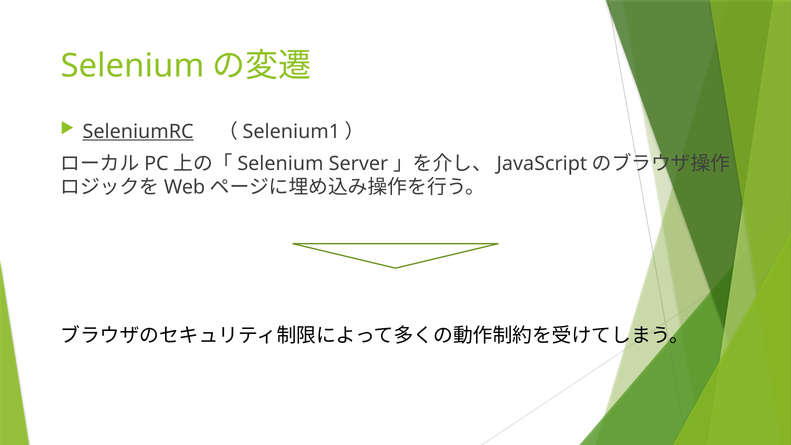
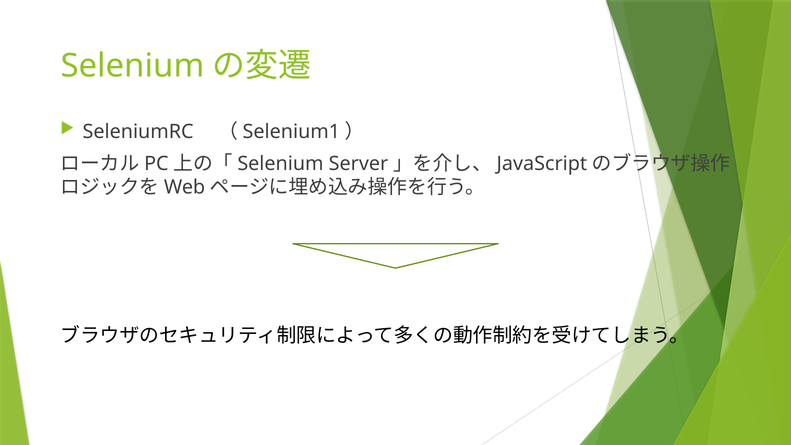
SeleniumRC underline: present -> none (138, 132)
